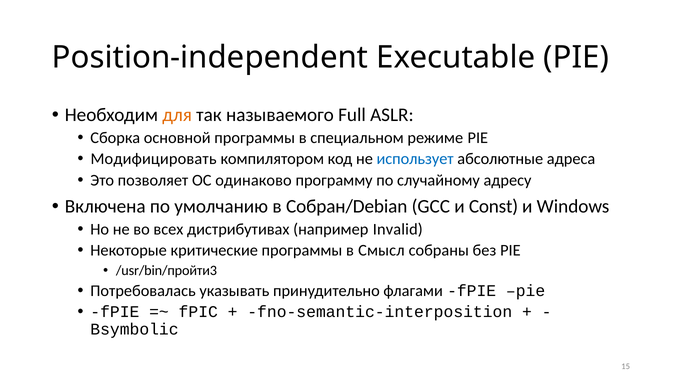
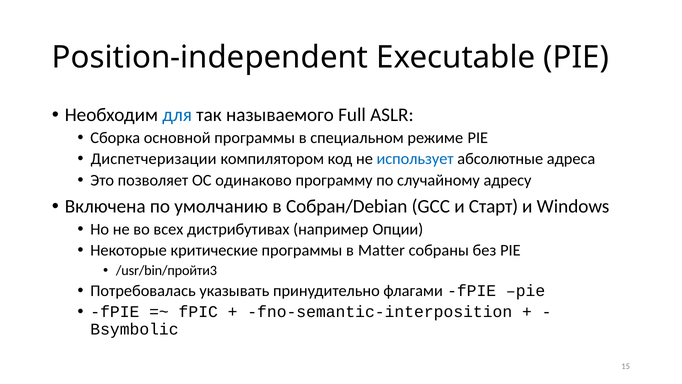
для colour: orange -> blue (177, 115)
Модифицировать: Модифицировать -> Диспетчеризации (154, 159)
Const: Const -> Старт (493, 206)
Invalid: Invalid -> Опции (398, 229)
Смысл: Смысл -> Matter (381, 250)
